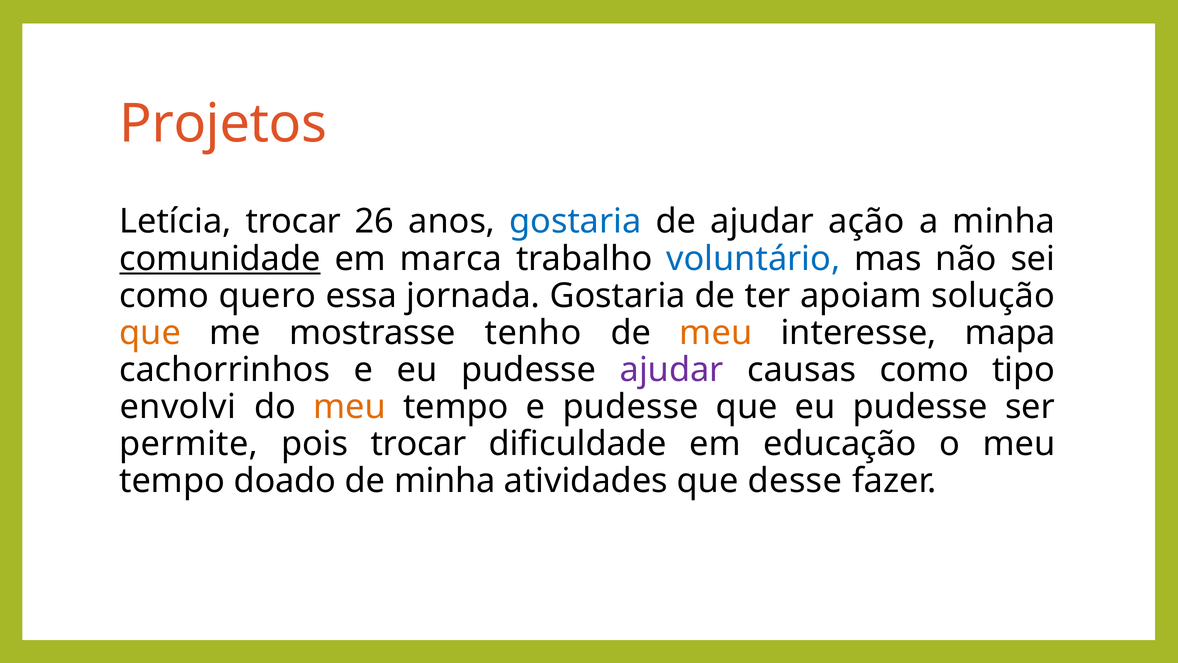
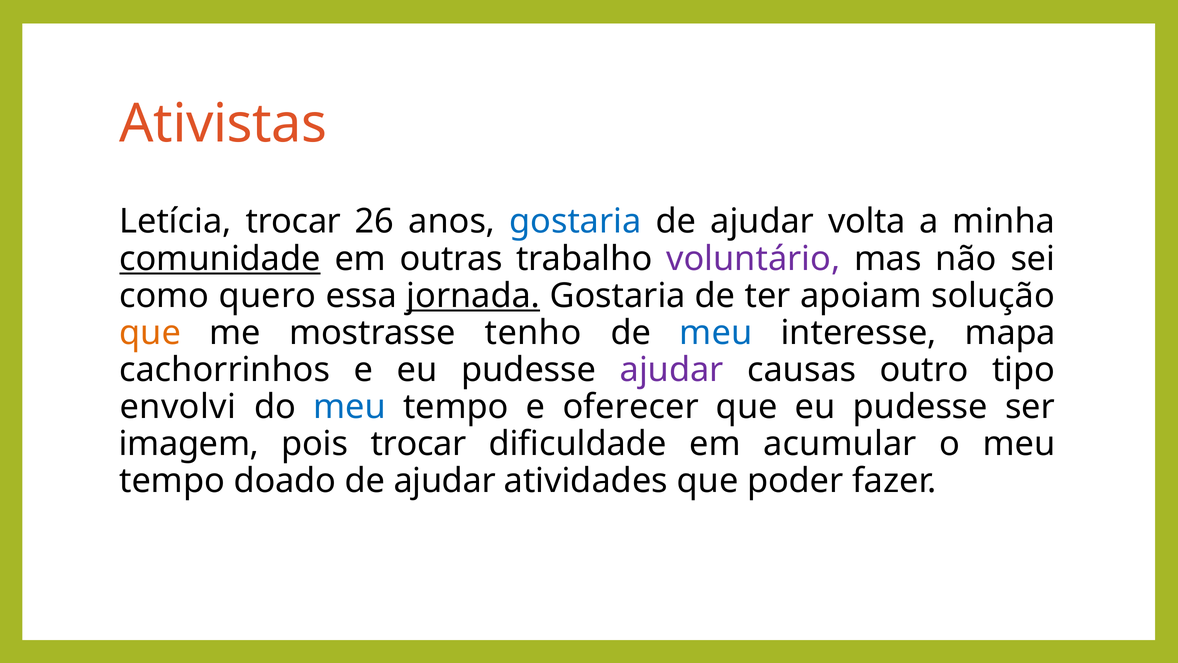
Projetos: Projetos -> Ativistas (223, 124)
ação: ação -> volta (867, 221)
marca: marca -> outras (451, 259)
voluntário colour: blue -> purple (753, 259)
jornada underline: none -> present (473, 296)
meu colour: orange -> blue (716, 333)
causas como: como -> outro (924, 370)
meu colour: orange -> blue (349, 407)
e pudesse: pudesse -> oferecer (631, 407)
permite: permite -> imagem (189, 444)
educação: educação -> acumular (840, 444)
minha: minha -> ajudar (445, 481)
desse: desse -> poder (795, 481)
